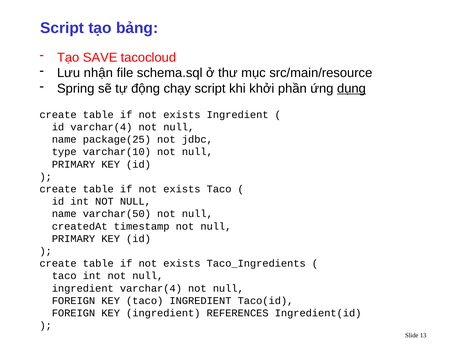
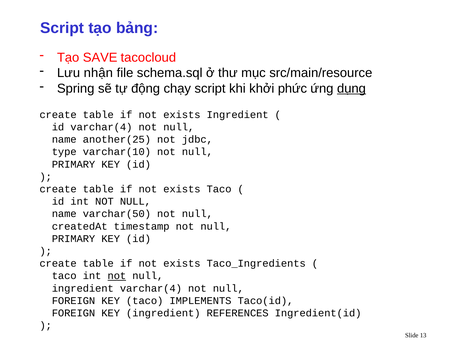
phần: phần -> phức (292, 89)
package(25: package(25 -> another(25 (117, 140)
not underline: none -> present (117, 276)
taco INGREDIENT: INGREDIENT -> IMPLEMENTS (200, 301)
